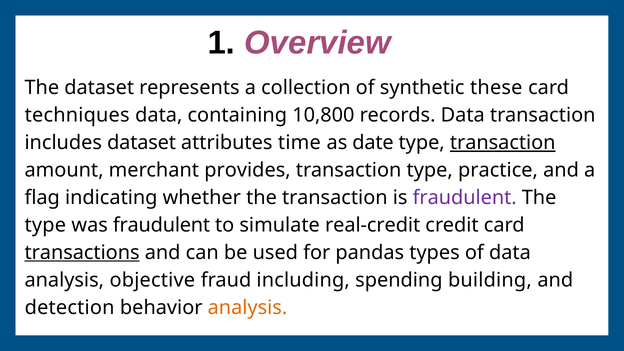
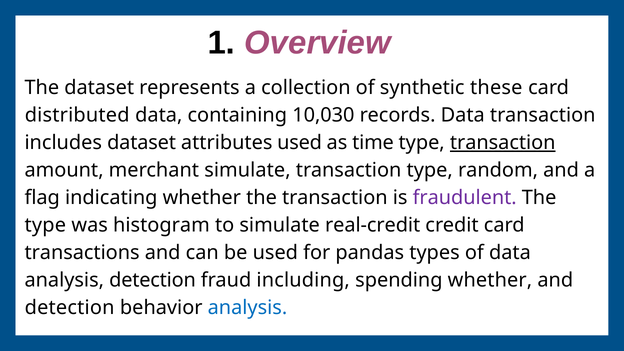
techniques: techniques -> distributed (77, 115)
10,800: 10,800 -> 10,030 (323, 115)
attributes time: time -> used (300, 143)
date: date -> time (373, 143)
merchant provides: provides -> simulate (247, 170)
practice: practice -> random (498, 170)
was fraudulent: fraudulent -> histogram (161, 225)
transactions underline: present -> none (82, 253)
analysis objective: objective -> detection (153, 280)
spending building: building -> whether (490, 280)
analysis colour: orange -> blue (247, 307)
